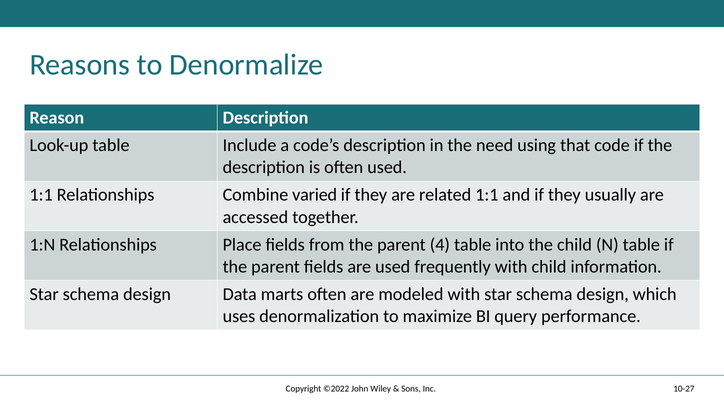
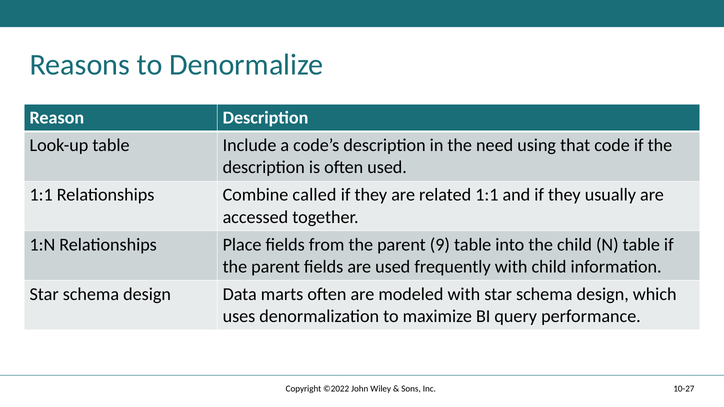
varied: varied -> called (314, 195)
4: 4 -> 9 (440, 245)
